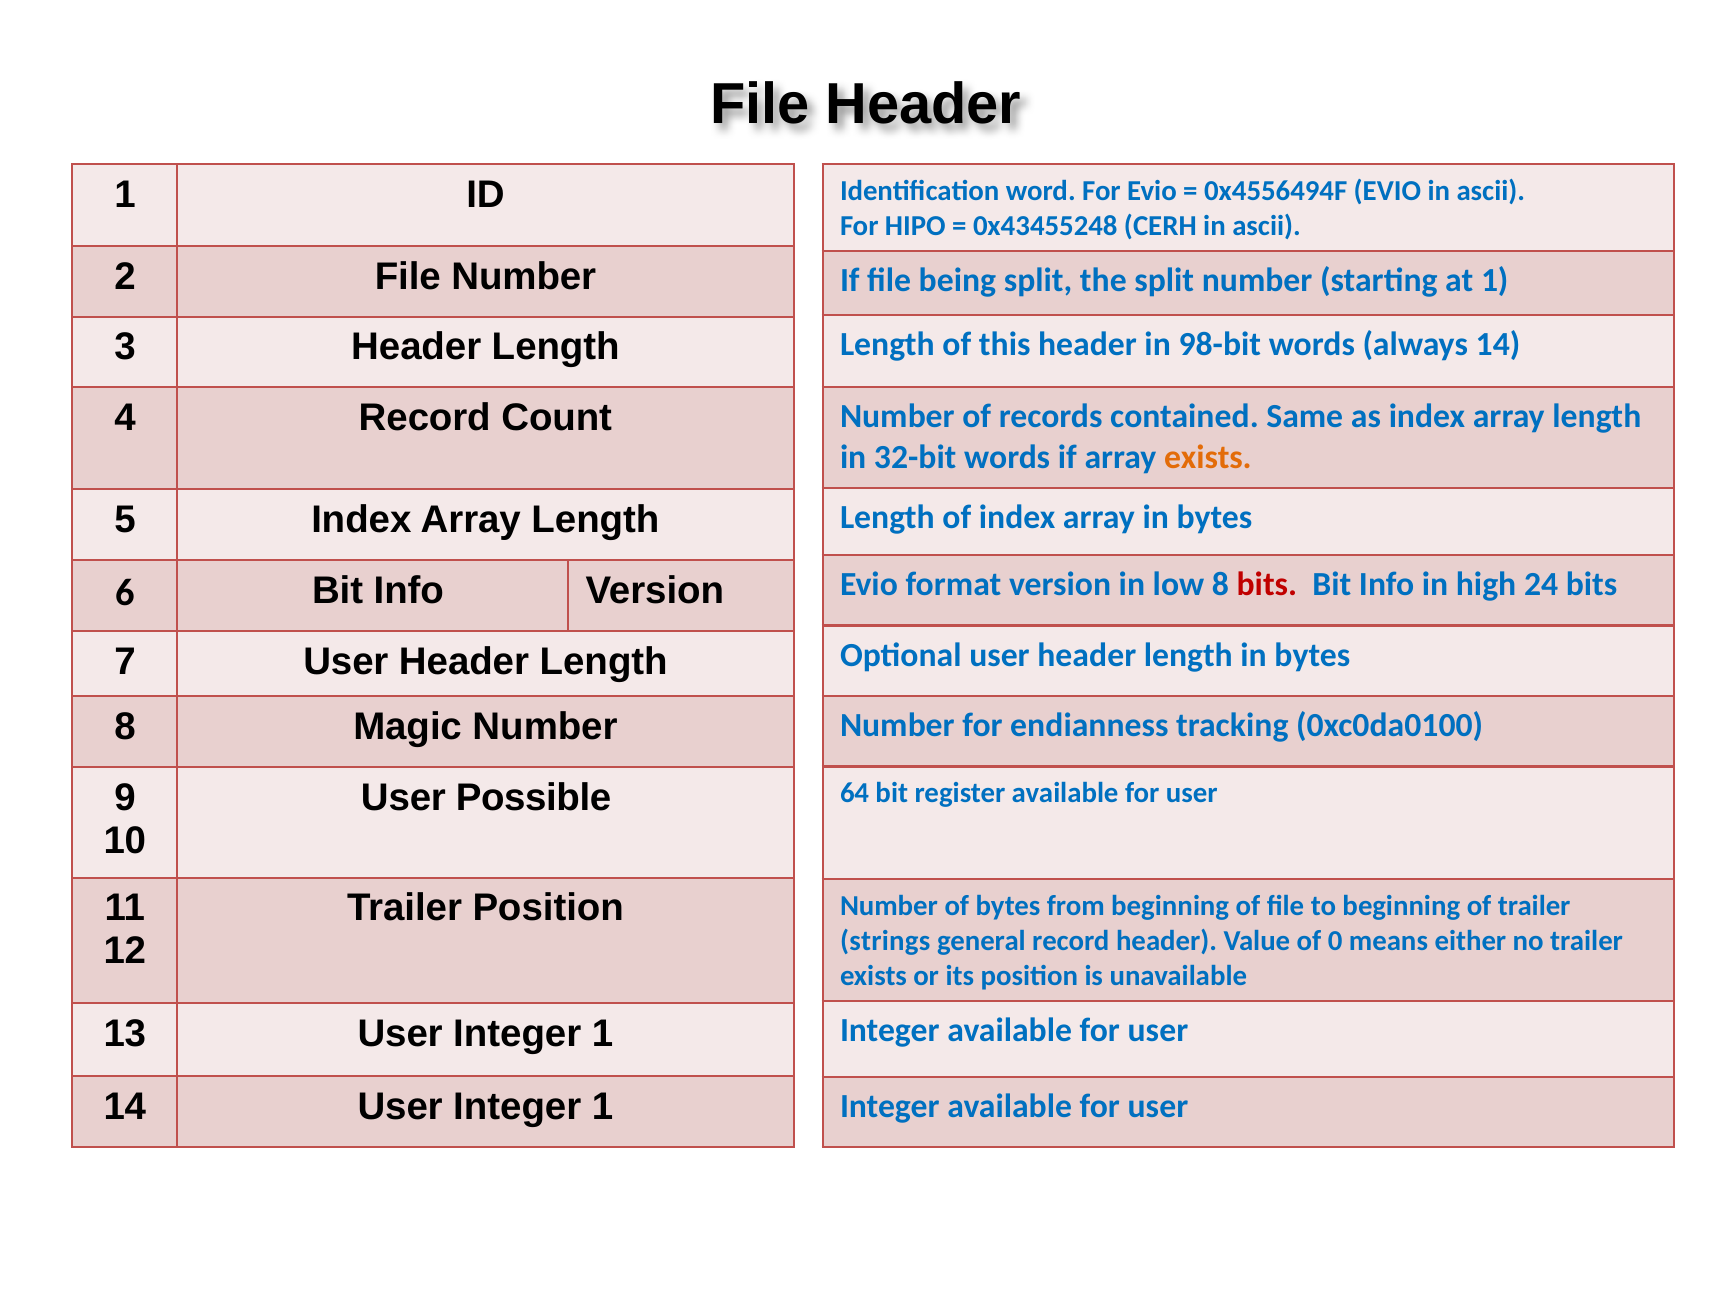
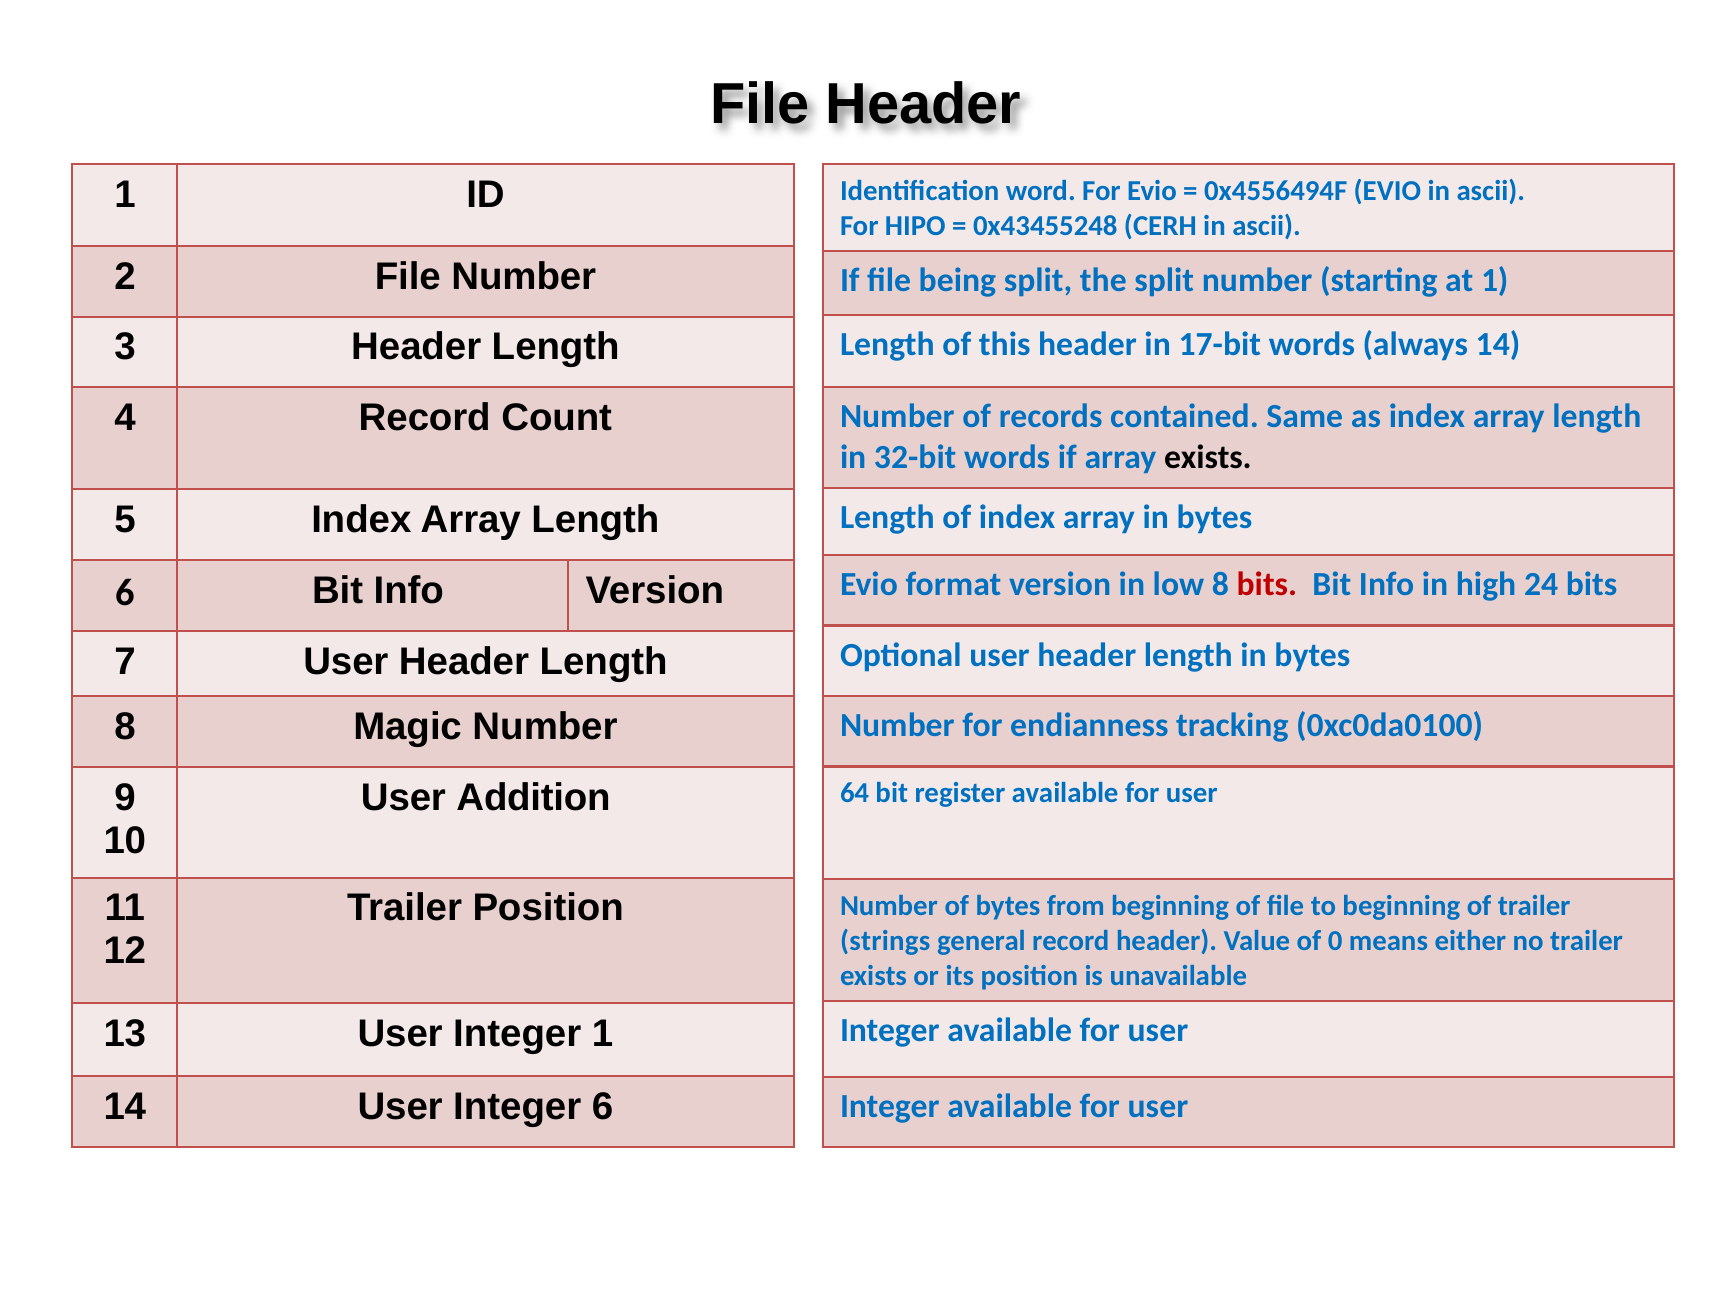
98-bit: 98-bit -> 17-bit (1220, 345)
exists colour: orange -> black (1208, 457)
Possible: Possible -> Addition (533, 798)
14 User Integer 1: 1 -> 6 (603, 1107)
